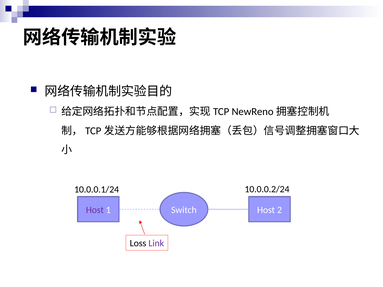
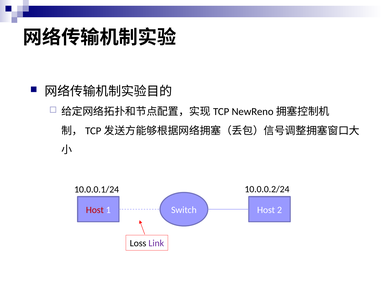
Host colour: purple -> red (95, 210)
